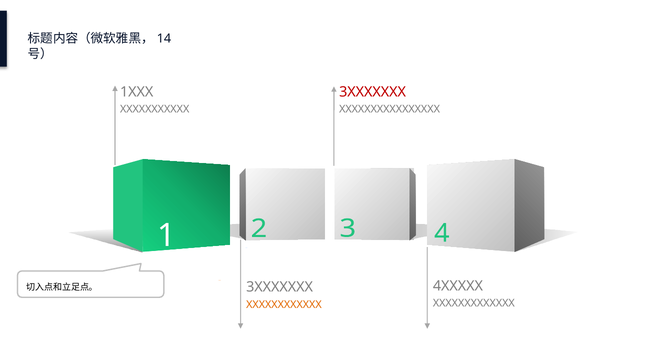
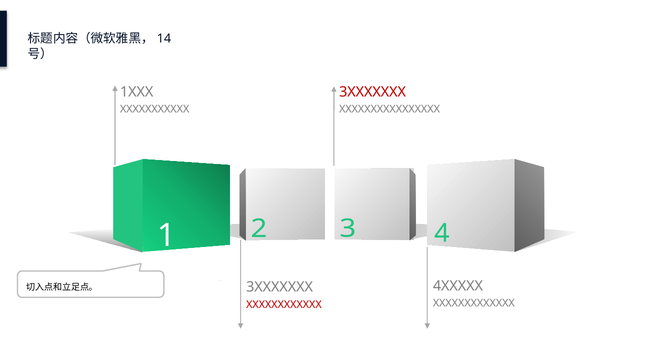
XXXXXXXXXXXX colour: orange -> red (284, 305)
